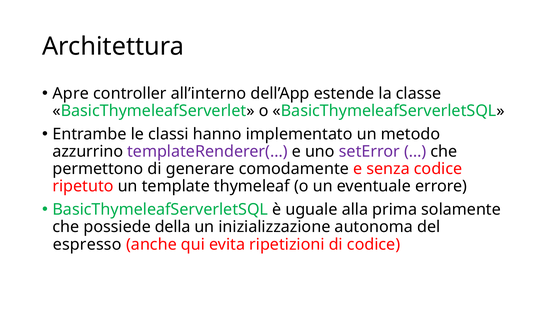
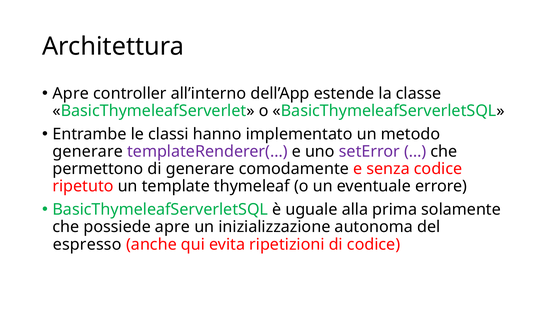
azzurrino: azzurrino -> generare (88, 152)
possiede della: della -> apre (172, 227)
